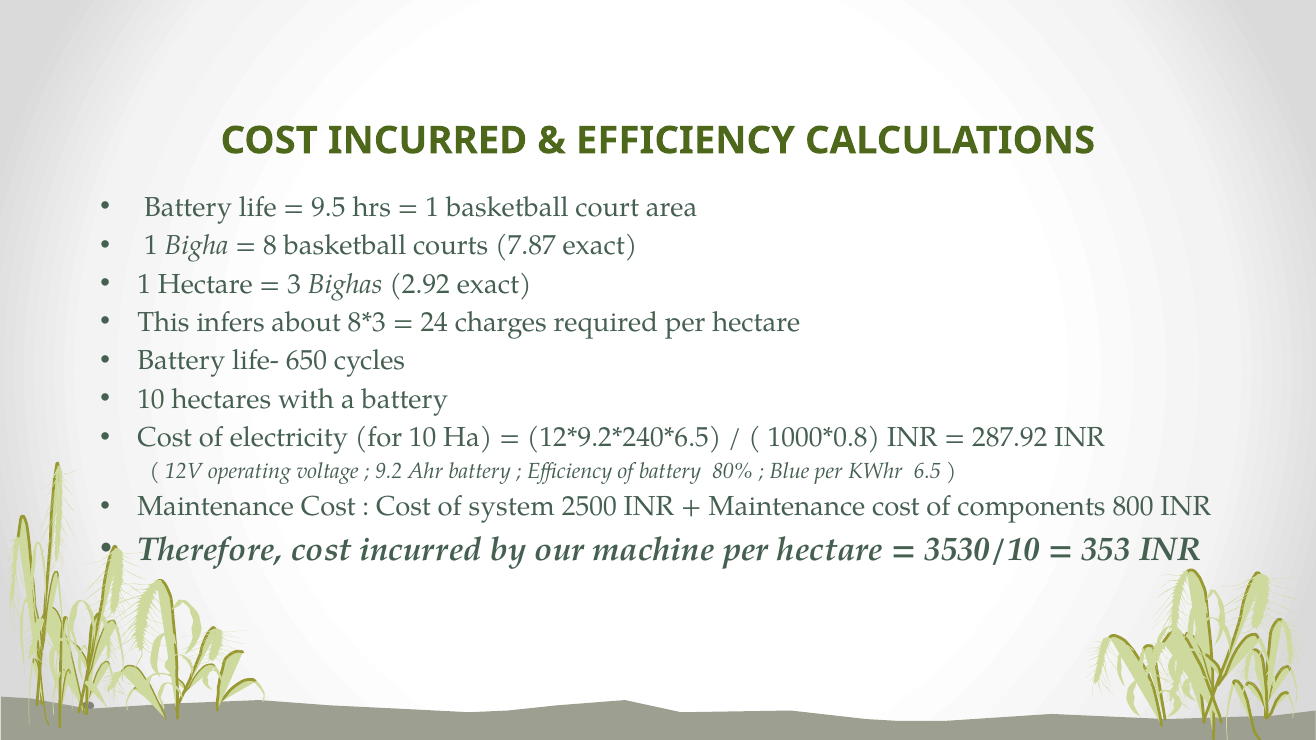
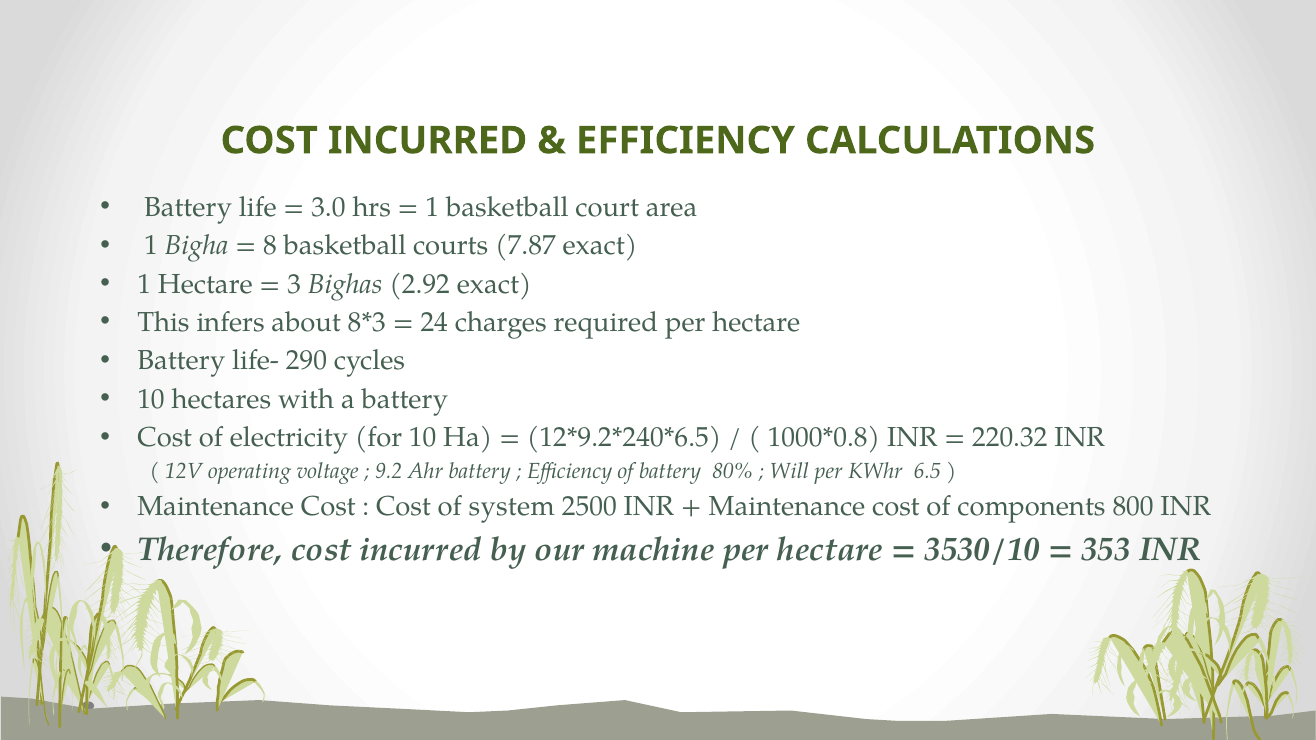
9.5: 9.5 -> 3.0 (328, 207)
650: 650 -> 290 (306, 361)
287.92: 287.92 -> 220.32 (1010, 438)
Blue: Blue -> Will (789, 471)
